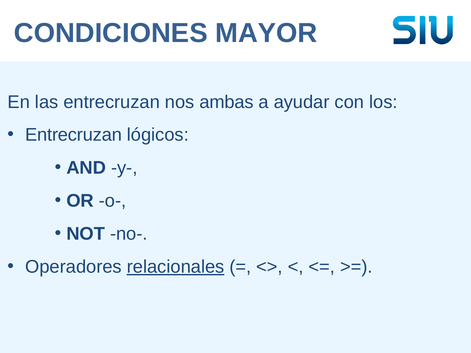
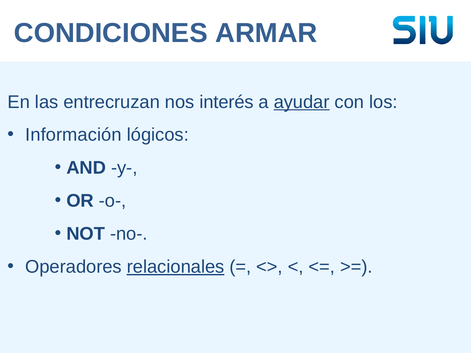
MAYOR: MAYOR -> ARMAR (266, 33)
ambas: ambas -> interés (227, 102)
ayudar underline: none -> present (302, 102)
Entrecruzan: Entrecruzan -> Información (73, 135)
